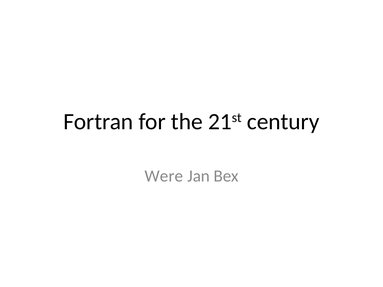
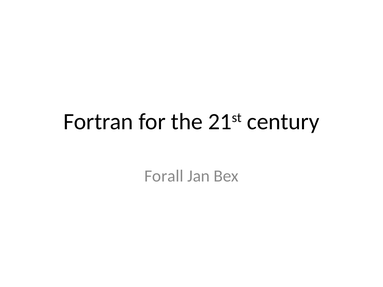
Were: Were -> Forall (164, 176)
